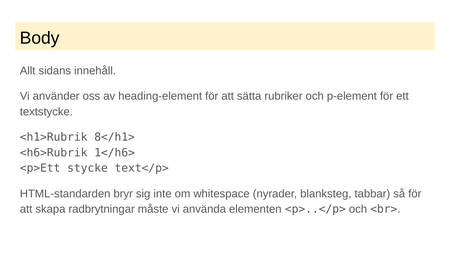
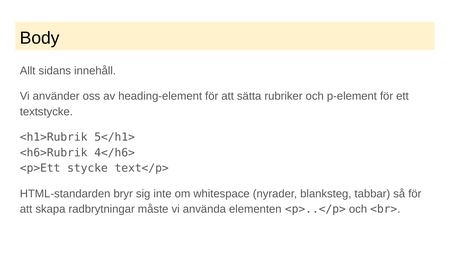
8</h1>: 8</h1> -> 5</h1> (115, 137)
1</h6>: 1</h6> -> 4</h6> (115, 153)
